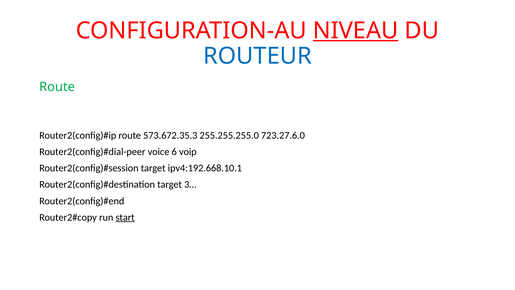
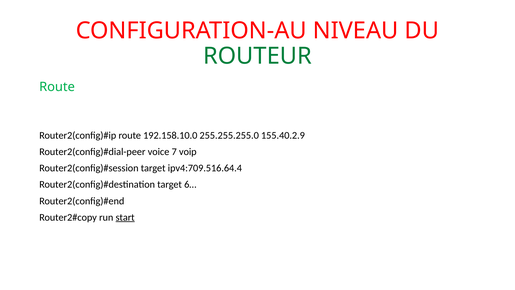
NIVEAU underline: present -> none (356, 31)
ROUTEUR colour: blue -> green (257, 56)
573.672.35.3: 573.672.35.3 -> 192.158.10.0 (170, 135)
723.27.6.0: 723.27.6.0 -> 155.40.2.9 (283, 135)
6: 6 -> 7 (174, 152)
ipv4:192.668.10.1: ipv4:192.668.10.1 -> ipv4:709.516.64.4 (205, 168)
3…: 3… -> 6… (190, 184)
